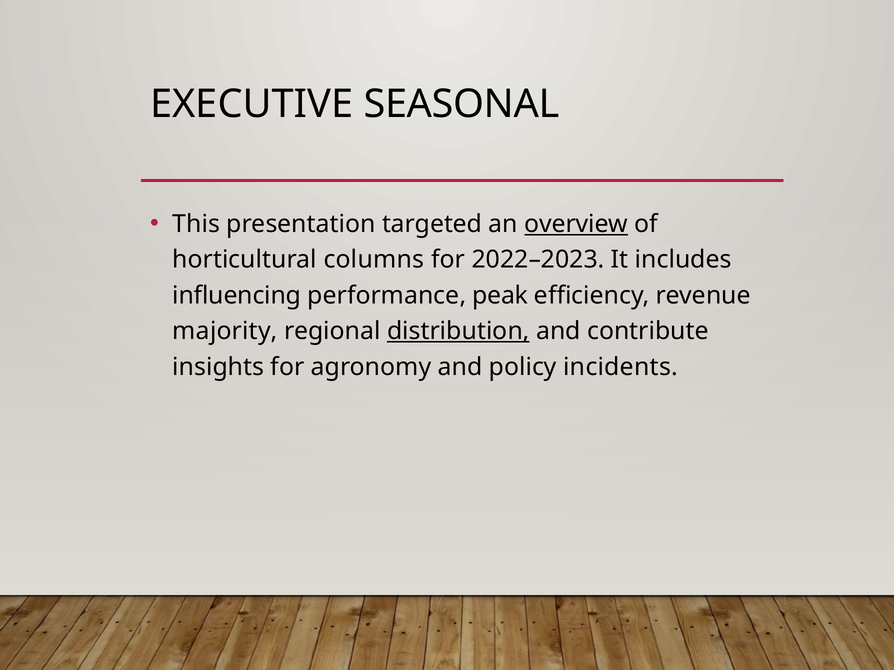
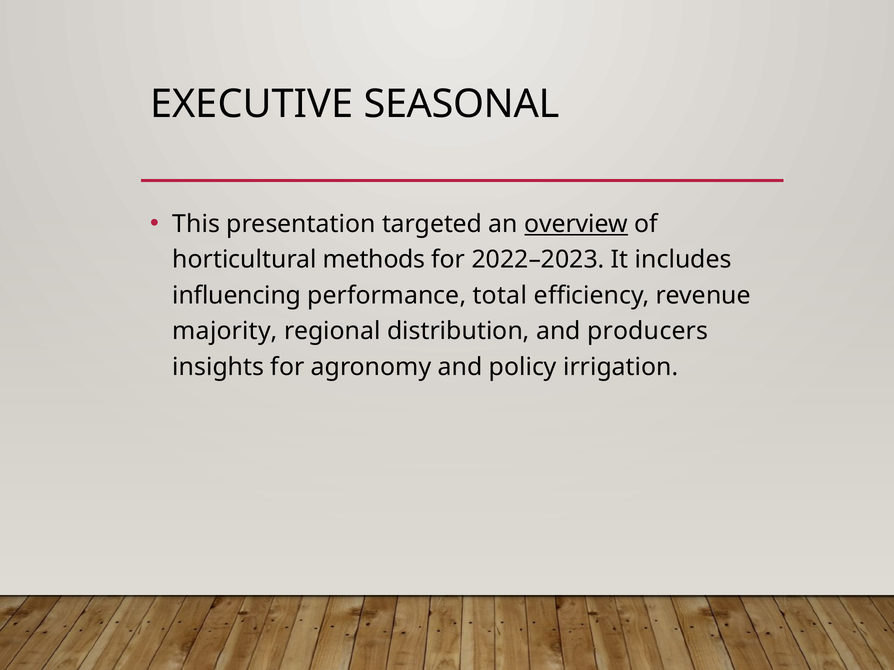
columns: columns -> methods (374, 260)
peak: peak -> total (500, 296)
distribution underline: present -> none (458, 331)
contribute: contribute -> producers (648, 331)
incidents: incidents -> irrigation (621, 367)
